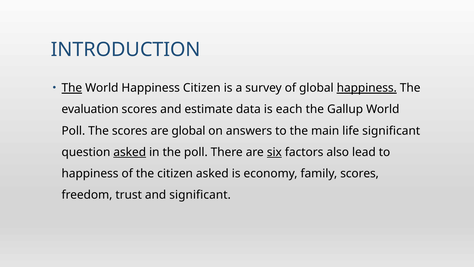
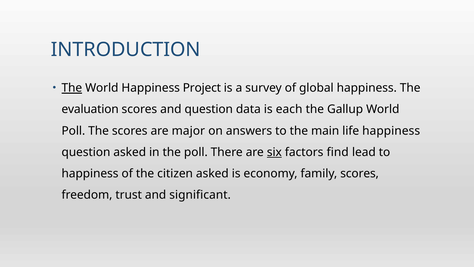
Happiness Citizen: Citizen -> Project (202, 88)
happiness underline: present -> none (367, 88)
and estimate: estimate -> question (209, 109)
are global: global -> major (188, 131)
life significant: significant -> happiness (391, 131)
asked underline: present -> none (130, 152)
also: also -> find (338, 152)
